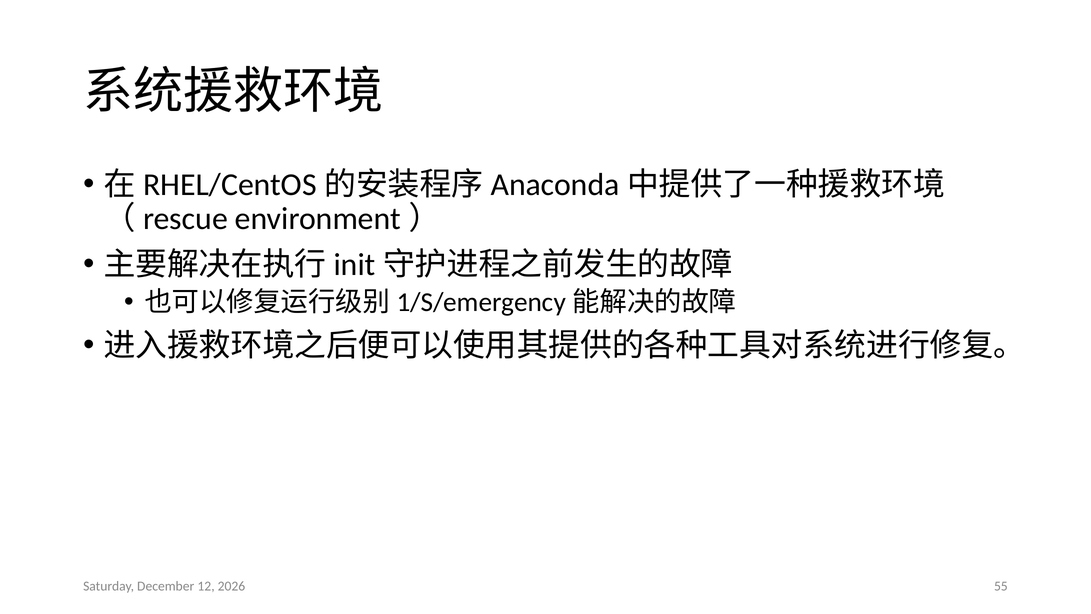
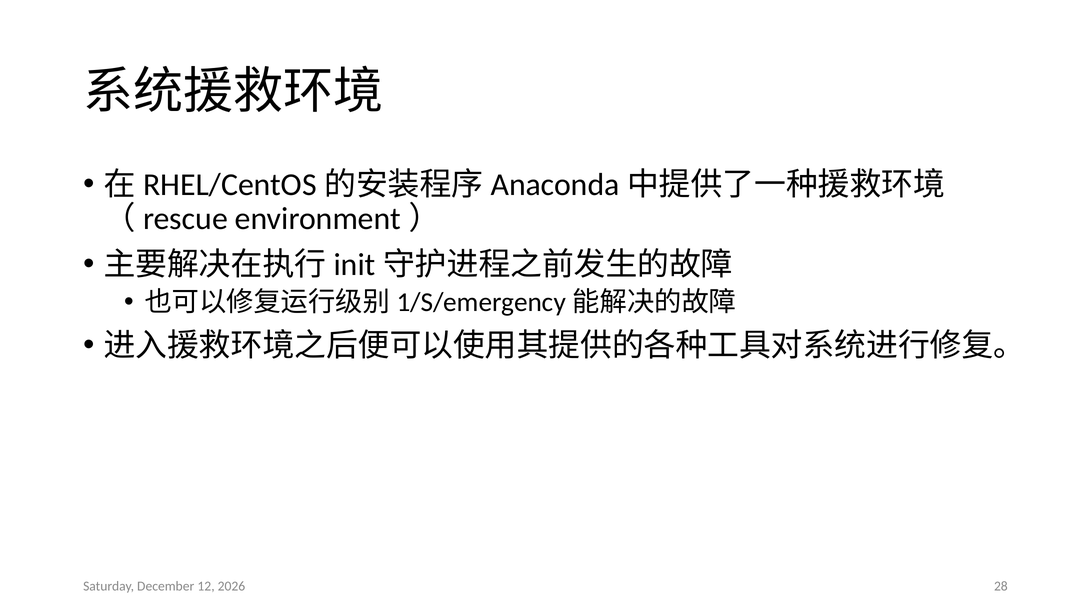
55: 55 -> 28 (1001, 586)
